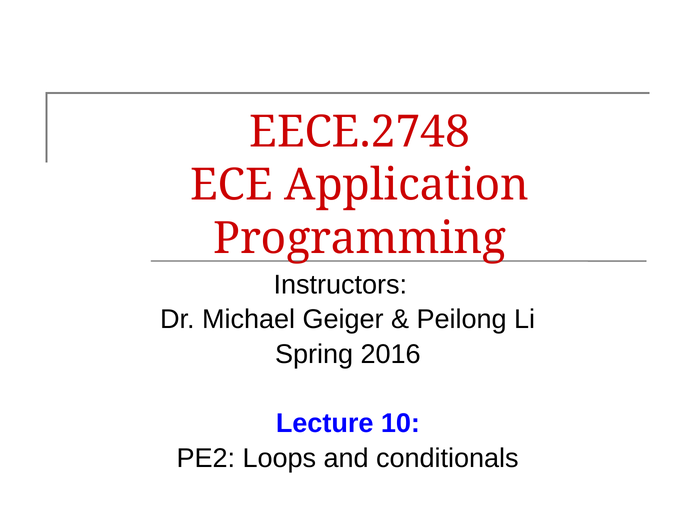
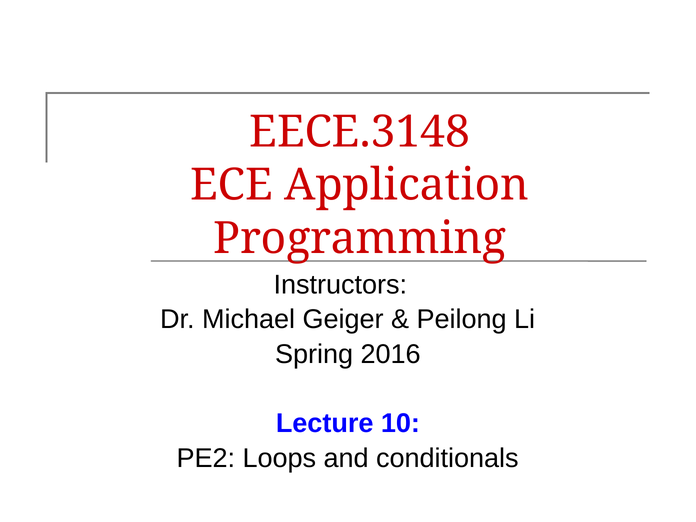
EECE.2748: EECE.2748 -> EECE.3148 (360, 132)
